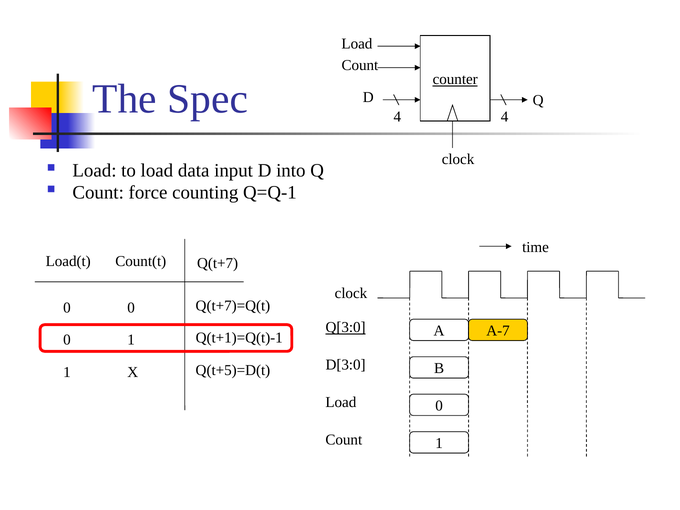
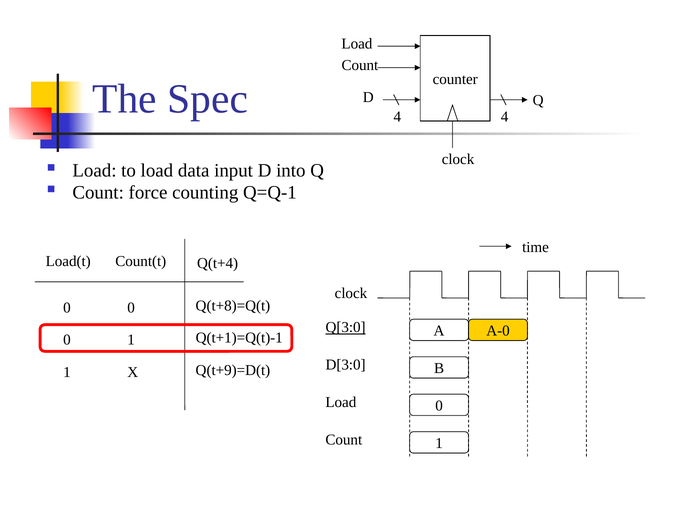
counter underline: present -> none (455, 79)
Q(t+7: Q(t+7 -> Q(t+4 (218, 263)
Q(t+7)=Q(t: Q(t+7)=Q(t -> Q(t+8)=Q(t (233, 306)
A-7: A-7 -> A-0 (498, 331)
Q(t+5)=D(t: Q(t+5)=D(t -> Q(t+9)=D(t (233, 370)
